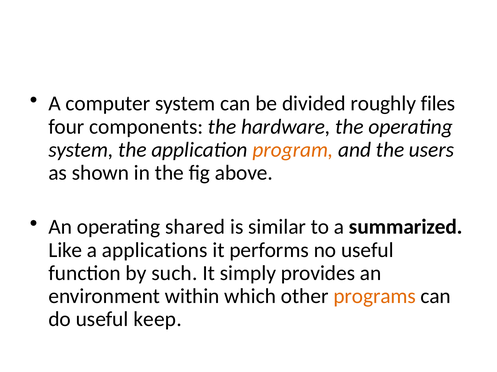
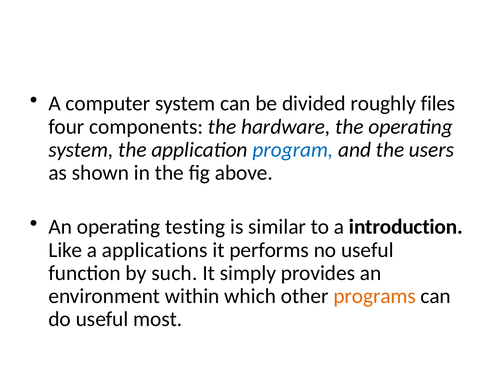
program colour: orange -> blue (293, 150)
shared: shared -> testing (195, 227)
summarized: summarized -> introduction (406, 227)
keep: keep -> most (158, 320)
